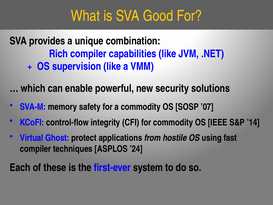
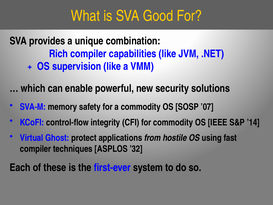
’24: ’24 -> ’32 (136, 149)
